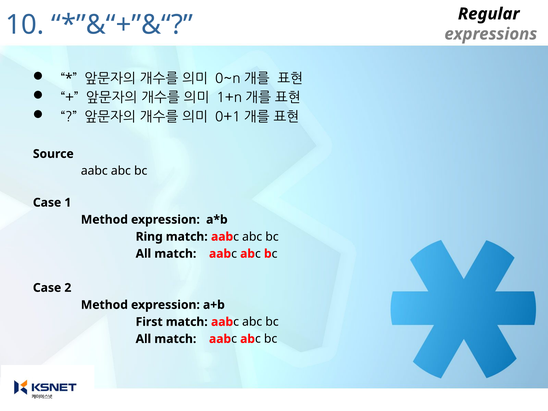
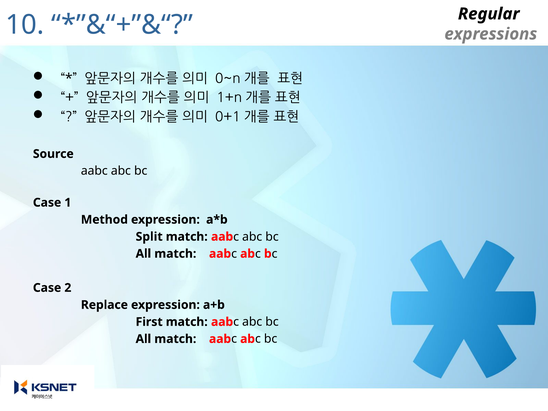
Ring: Ring -> Split (149, 237)
Method: Method -> Replace (104, 305)
